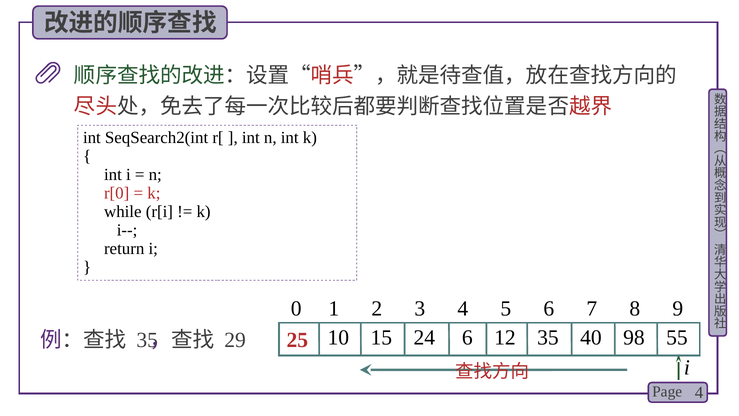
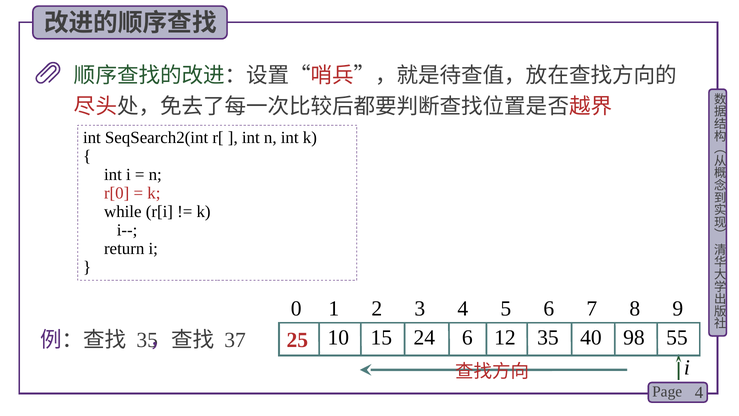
29: 29 -> 37 (235, 340)
